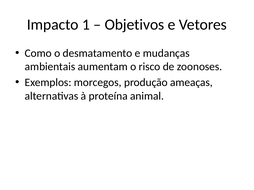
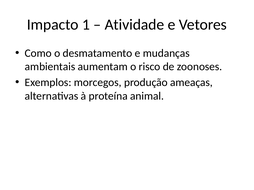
Objetivos: Objetivos -> Atividade (134, 25)
